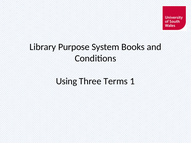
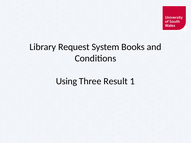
Purpose: Purpose -> Request (74, 47)
Terms: Terms -> Result (116, 81)
